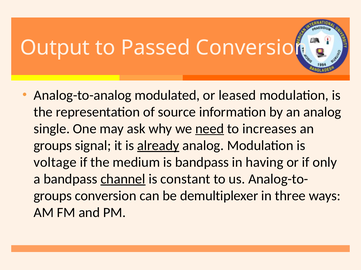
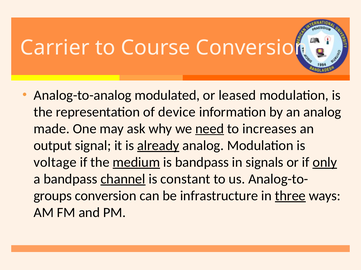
Output: Output -> Carrier (55, 48)
Passed: Passed -> Course (156, 48)
source: source -> device (177, 112)
single: single -> made (52, 129)
groups: groups -> output (53, 146)
medium underline: none -> present (136, 163)
having: having -> signals (265, 163)
only underline: none -> present (325, 163)
demultiplexer: demultiplexer -> infrastructure (219, 196)
three underline: none -> present (290, 196)
